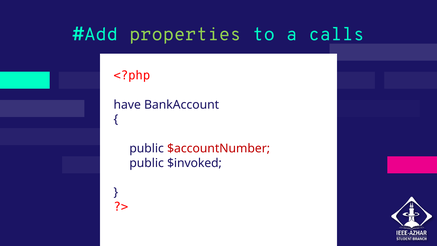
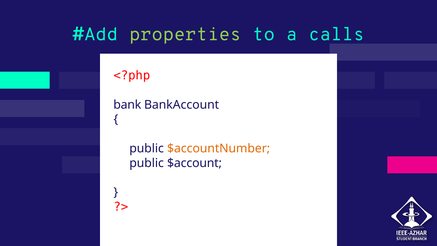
have: have -> bank (127, 105)
$accountNumber colour: red -> orange (219, 148)
$invoked: $invoked -> $account (194, 163)
